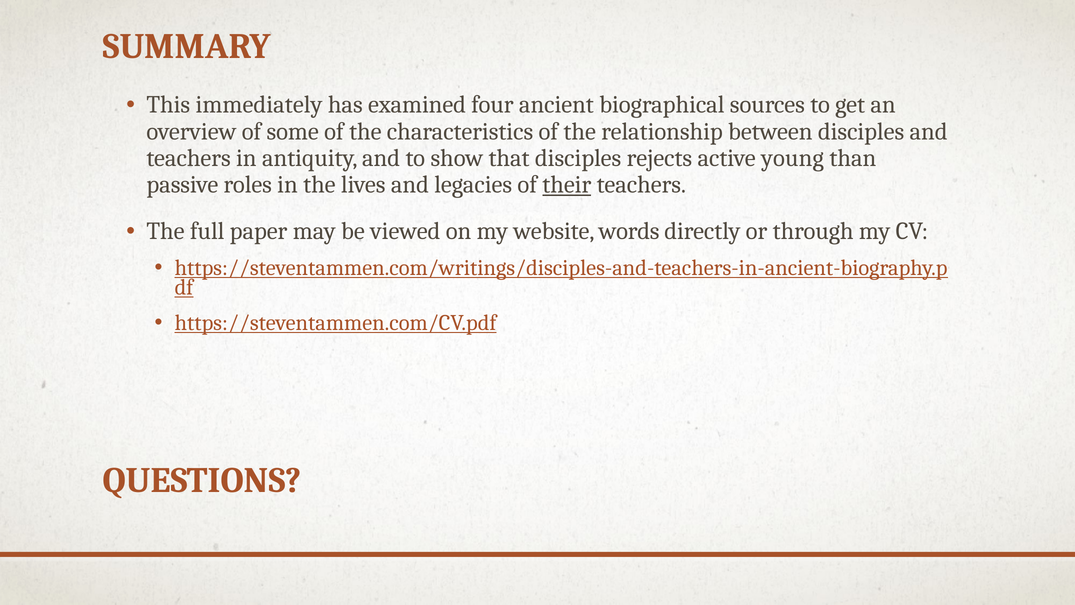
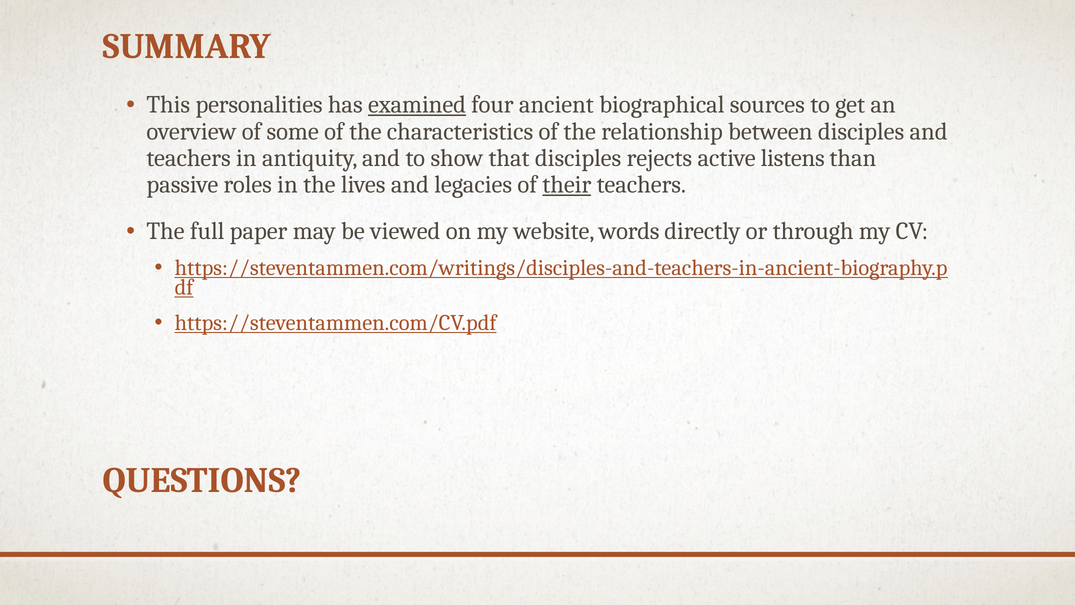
immediately: immediately -> personalities (259, 105)
examined underline: none -> present (417, 105)
young: young -> listens (793, 158)
